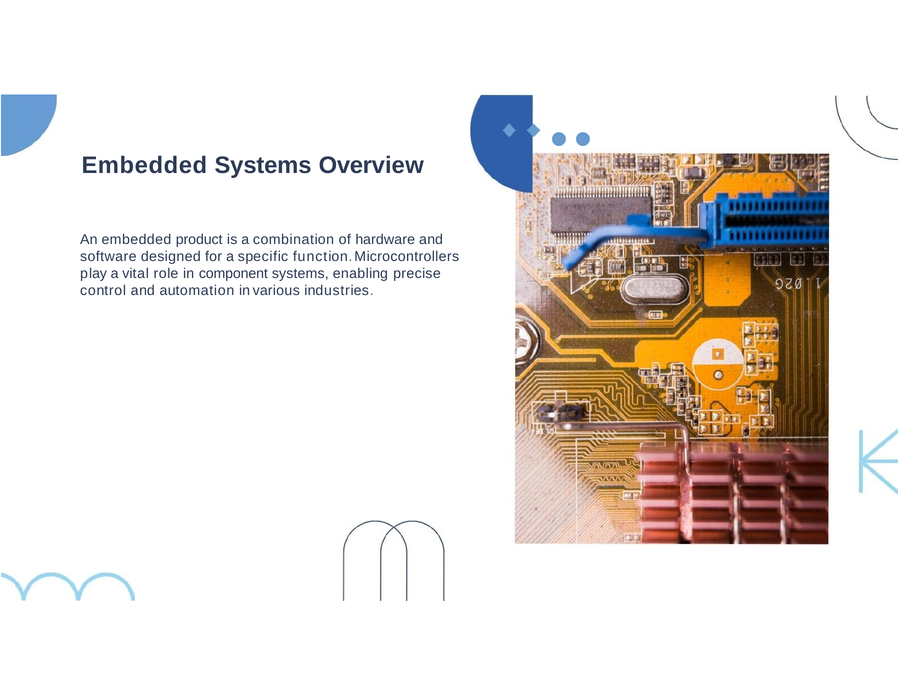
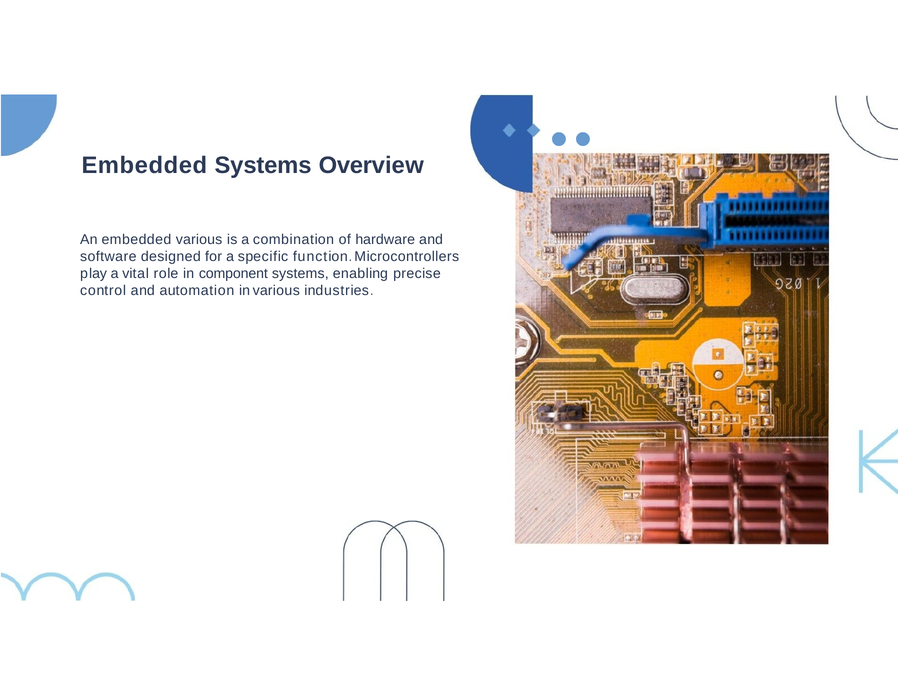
product: product -> various (199, 239)
